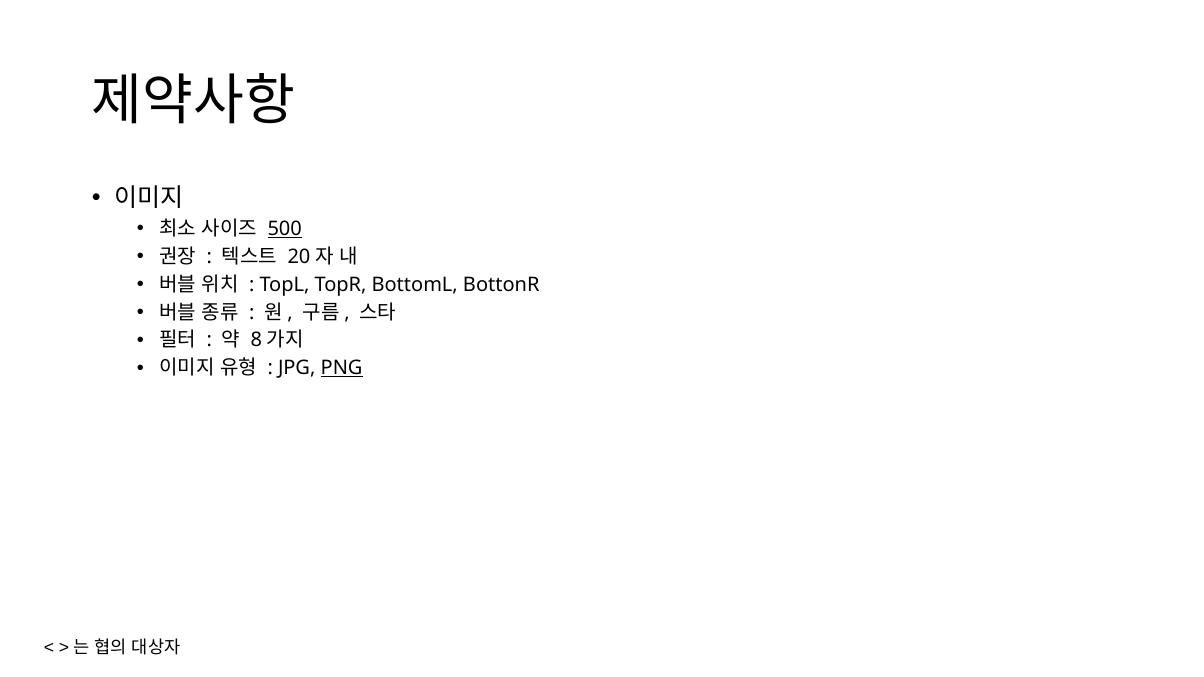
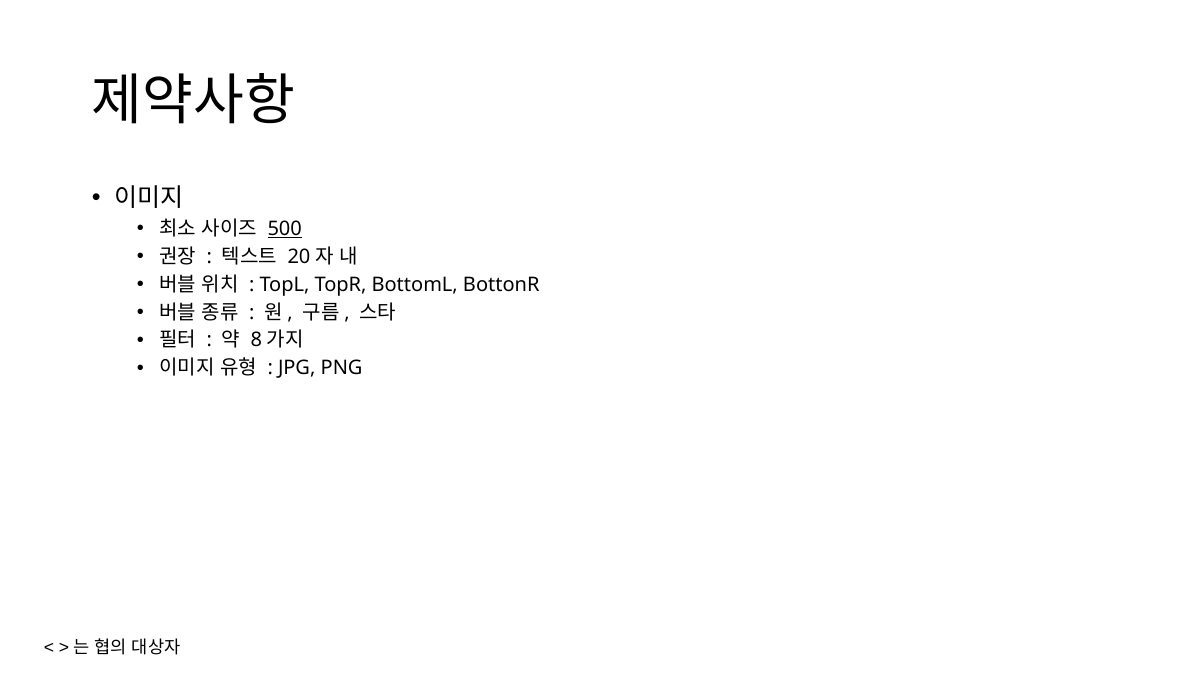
PNG underline: present -> none (342, 368)
